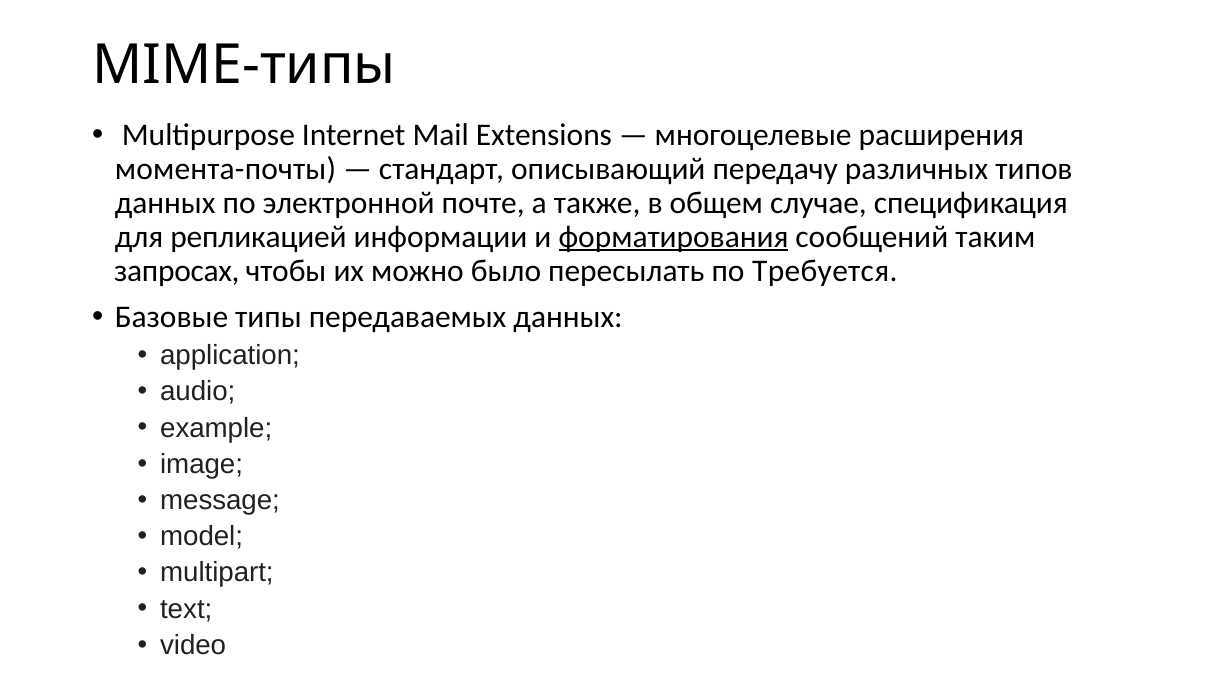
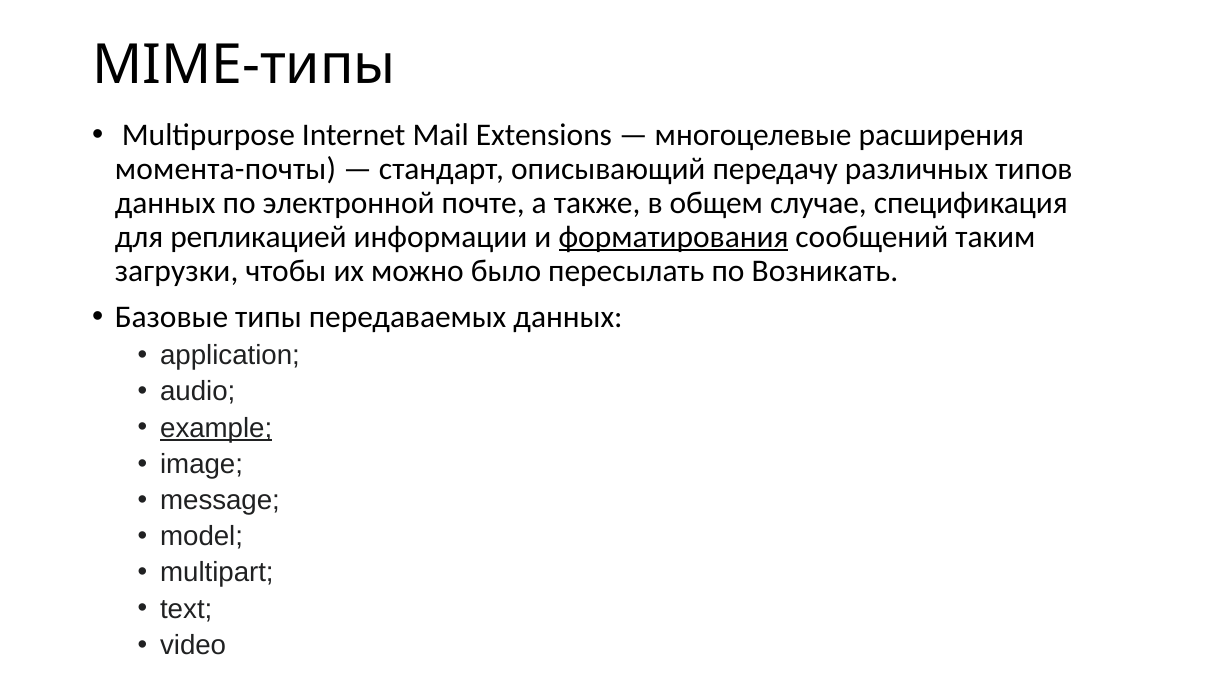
запросах: запросах -> загрузки (177, 271)
Требуется: Требуется -> Возникать (825, 271)
example underline: none -> present (216, 428)
